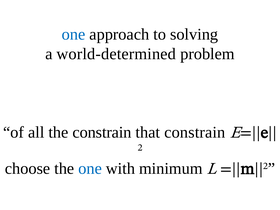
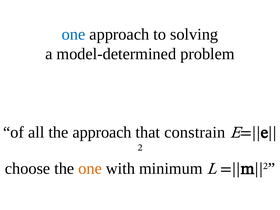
world-determined: world-determined -> model-determined (116, 54)
the constrain: constrain -> approach (102, 132)
one colour: blue -> orange (90, 169)
